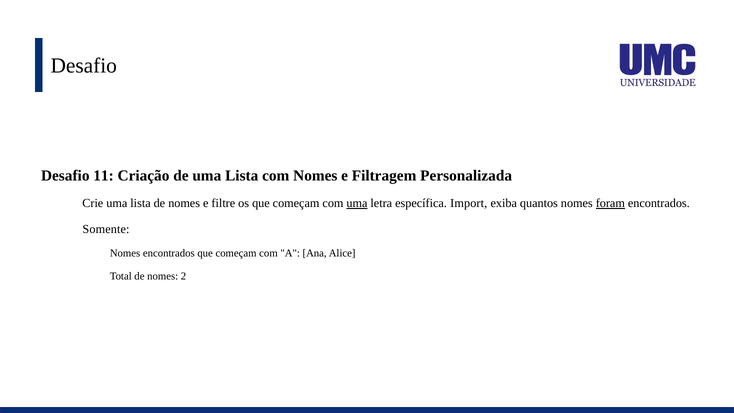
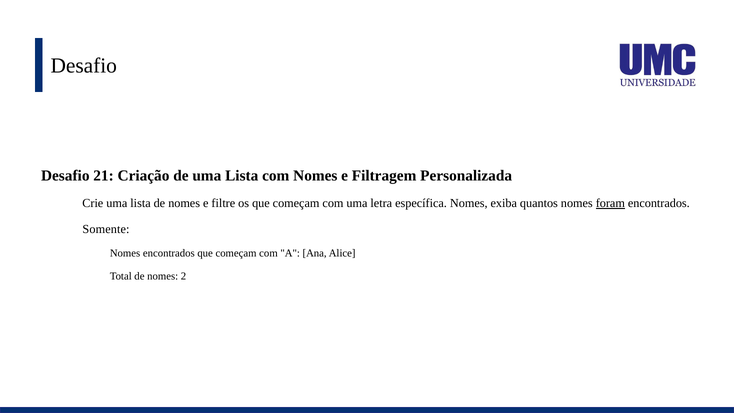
11: 11 -> 21 (104, 176)
uma underline: present -> none (357, 203)
específica Import: Import -> Nomes (469, 203)
